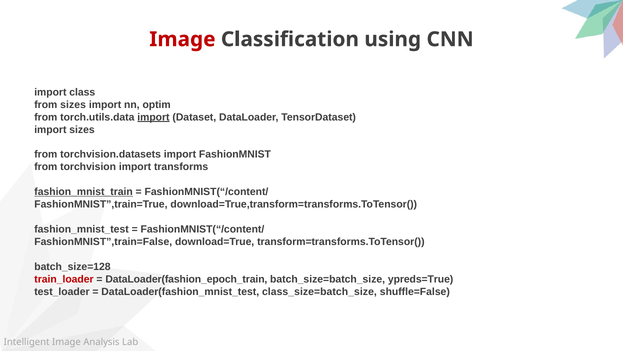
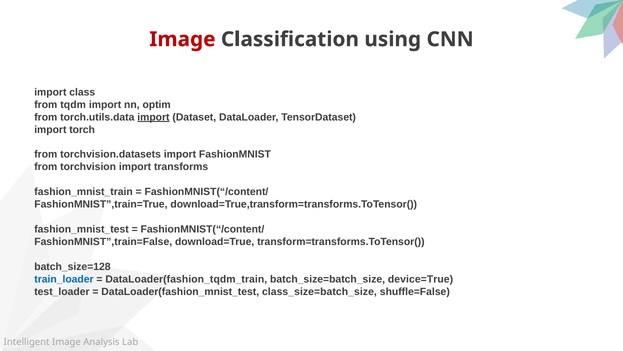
from sizes: sizes -> tqdm (73, 104)
import sizes: sizes -> torch (82, 129)
fashion_mnist_train underline: present -> none (84, 192)
train_loader colour: red -> blue (64, 279)
DataLoader(fashion_epoch_train: DataLoader(fashion_epoch_train -> DataLoader(fashion_tqdm_train (186, 279)
ypreds=True: ypreds=True -> device=True (421, 279)
